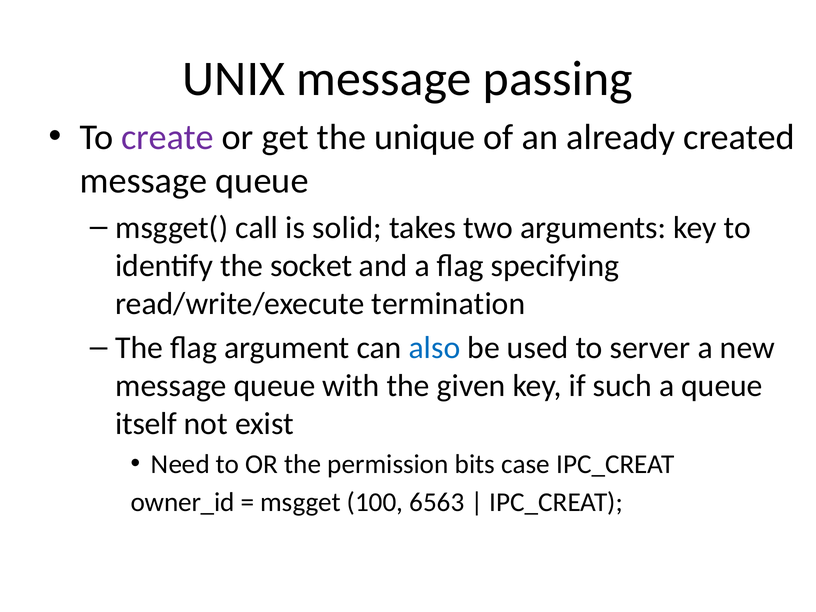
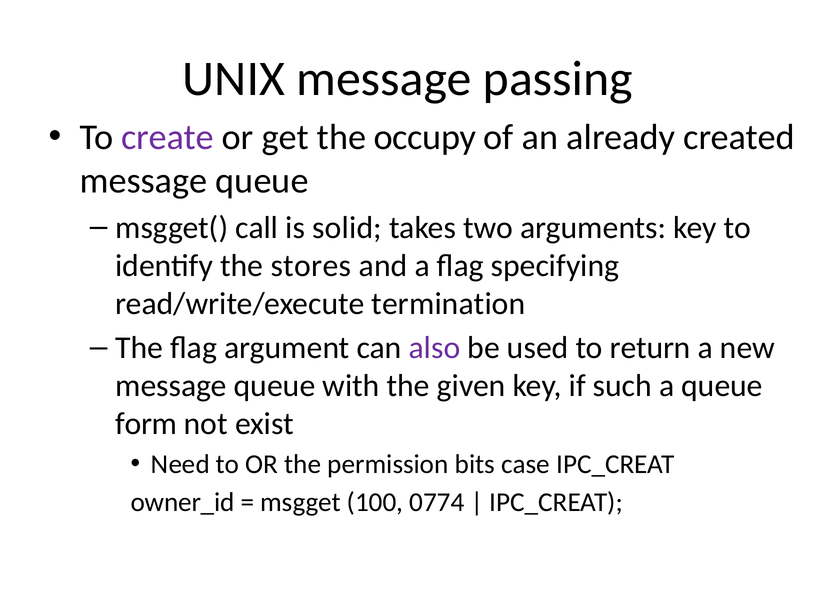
unique: unique -> occupy (425, 137)
socket: socket -> stores (311, 266)
also colour: blue -> purple (435, 348)
server: server -> return (650, 348)
itself: itself -> form (146, 424)
6563: 6563 -> 0774 (437, 502)
